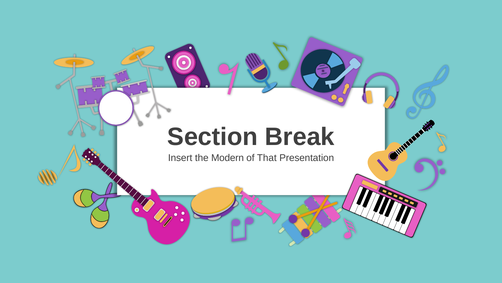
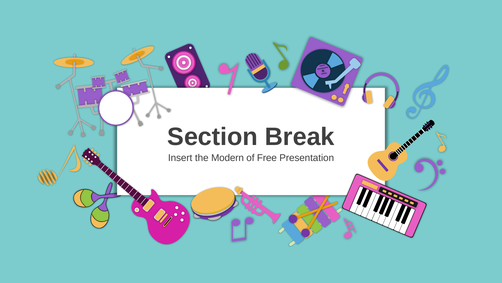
That: That -> Free (267, 158)
